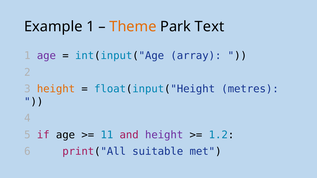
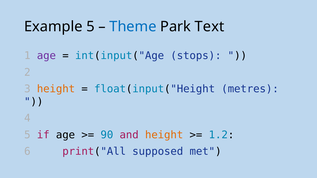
Example 1: 1 -> 5 (90, 27)
Theme colour: orange -> blue (133, 27)
array: array -> stops (196, 56)
11: 11 -> 90 (107, 135)
height colour: purple -> orange (164, 135)
suitable: suitable -> supposed (158, 152)
